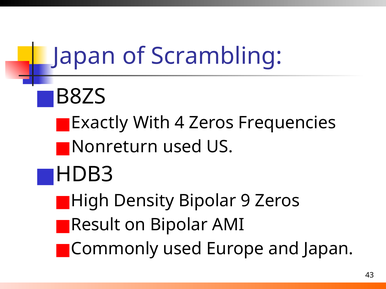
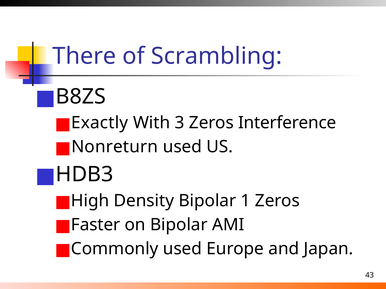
Japan: Japan -> There (84, 56)
4: 4 -> 3 (180, 123)
Frequencies: Frequencies -> Interference (287, 123)
9: 9 -> 1 (246, 201)
Result: Result -> Faster (96, 225)
